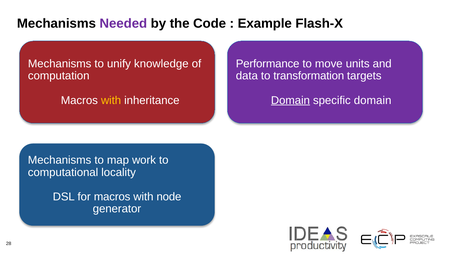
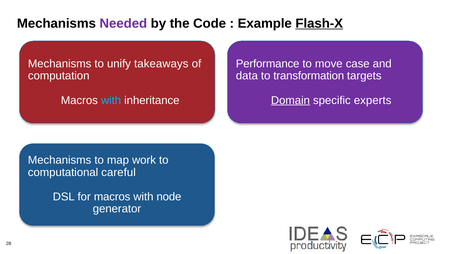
Flash-X underline: none -> present (319, 23)
knowledge: knowledge -> takeaways (161, 64)
units: units -> case (358, 64)
with colour: yellow -> light blue (111, 100)
specific domain: domain -> experts (373, 100)
locality: locality -> careful (119, 173)
